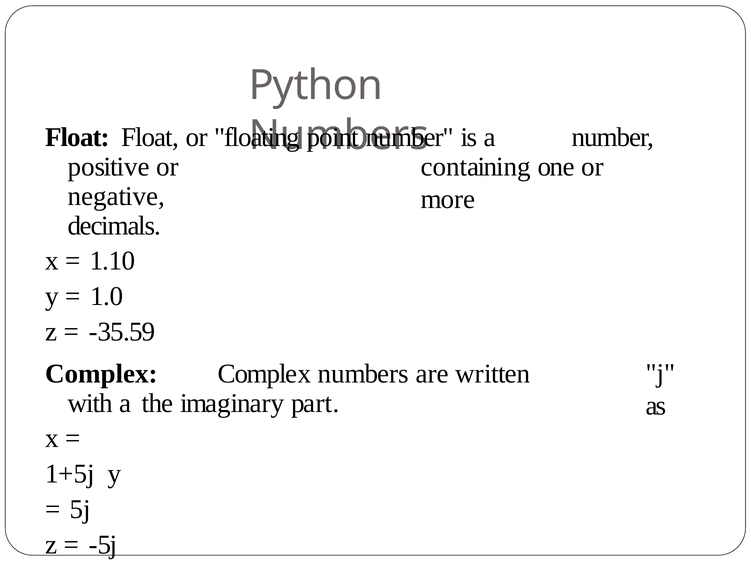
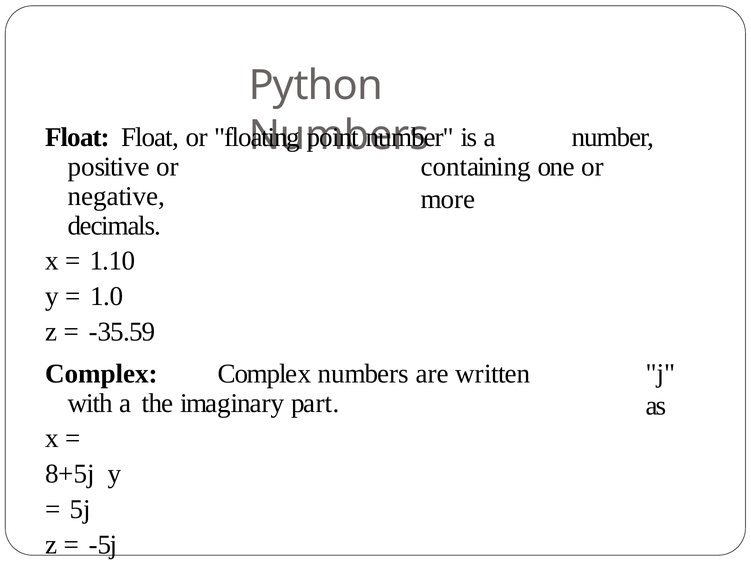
1+5j: 1+5j -> 8+5j (70, 474)
